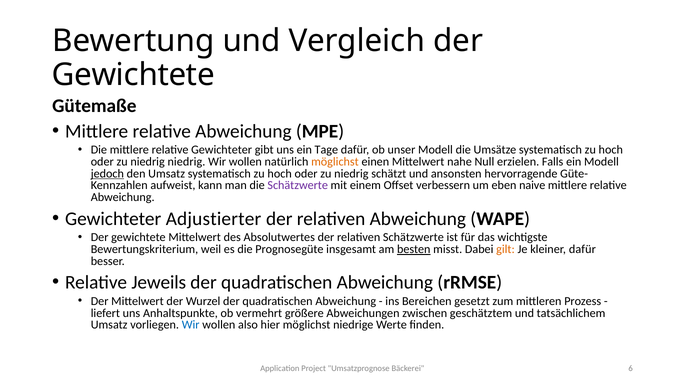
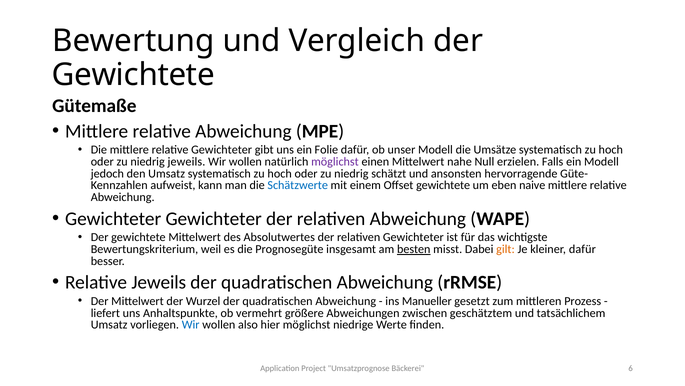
Tage: Tage -> Folie (326, 150)
niedrig niedrig: niedrig -> jeweils (186, 162)
möglichst colour: orange -> purple (335, 162)
jedoch underline: present -> none (107, 173)
Schätzwerte colour: purple -> blue (298, 185)
Offset verbessern: verbessern -> gewichtete (443, 185)
Gewichteter Adjustierter: Adjustierter -> Gewichteter (214, 218)
relativen Schätzwerte: Schätzwerte -> Gewichteter (413, 237)
Bereichen: Bereichen -> Manueller (427, 301)
